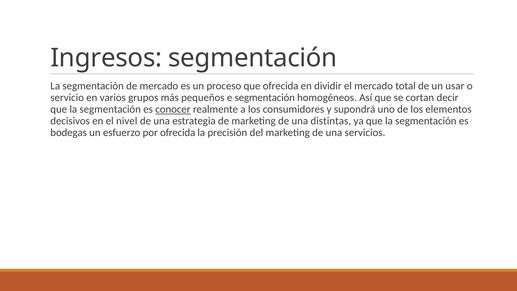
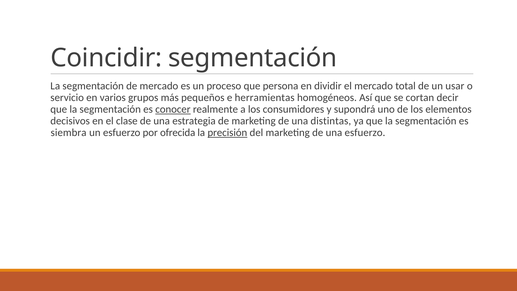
Ingresos: Ingresos -> Coincidir (106, 58)
que ofrecida: ofrecida -> persona (281, 86)
e segmentación: segmentación -> herramientas (265, 98)
nivel: nivel -> clase (127, 121)
bodegas: bodegas -> siembra (69, 132)
precisión underline: none -> present (227, 132)
una servicios: servicios -> esfuerzo (365, 132)
